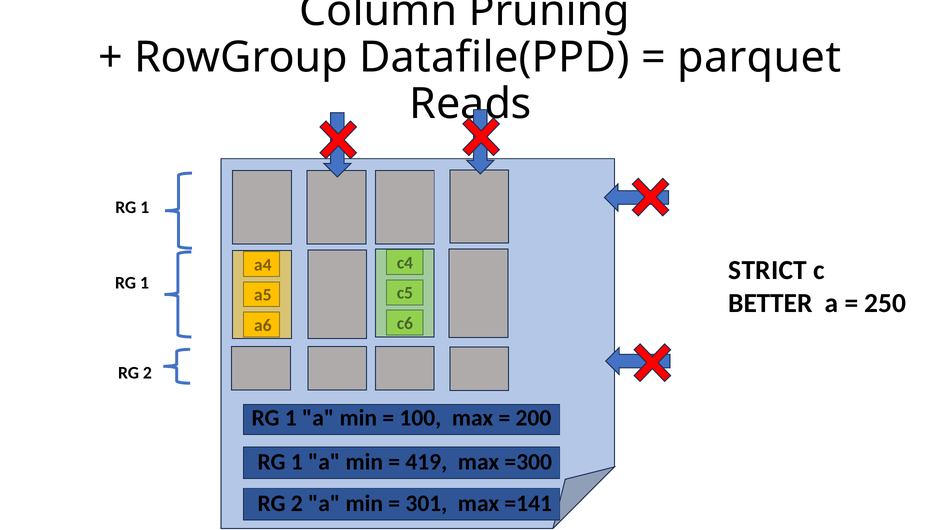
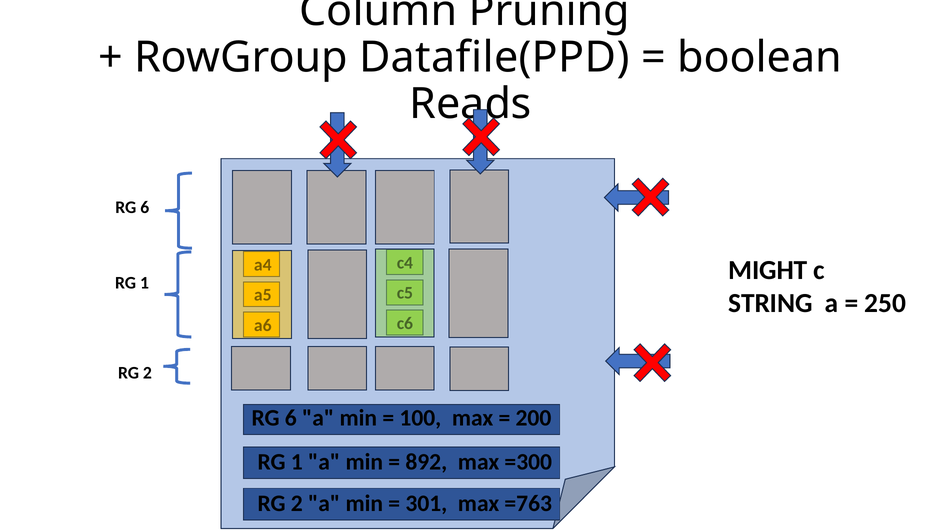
parquet: parquet -> boolean (759, 57)
1: 1 -> 6 (145, 207)
STRICT: STRICT -> MIGHT (768, 270)
BETTER: BETTER -> STRING (770, 303)
1: 1 -> 6 (291, 417)
419: 419 -> 892 (426, 462)
=141: =141 -> =763 (528, 503)
